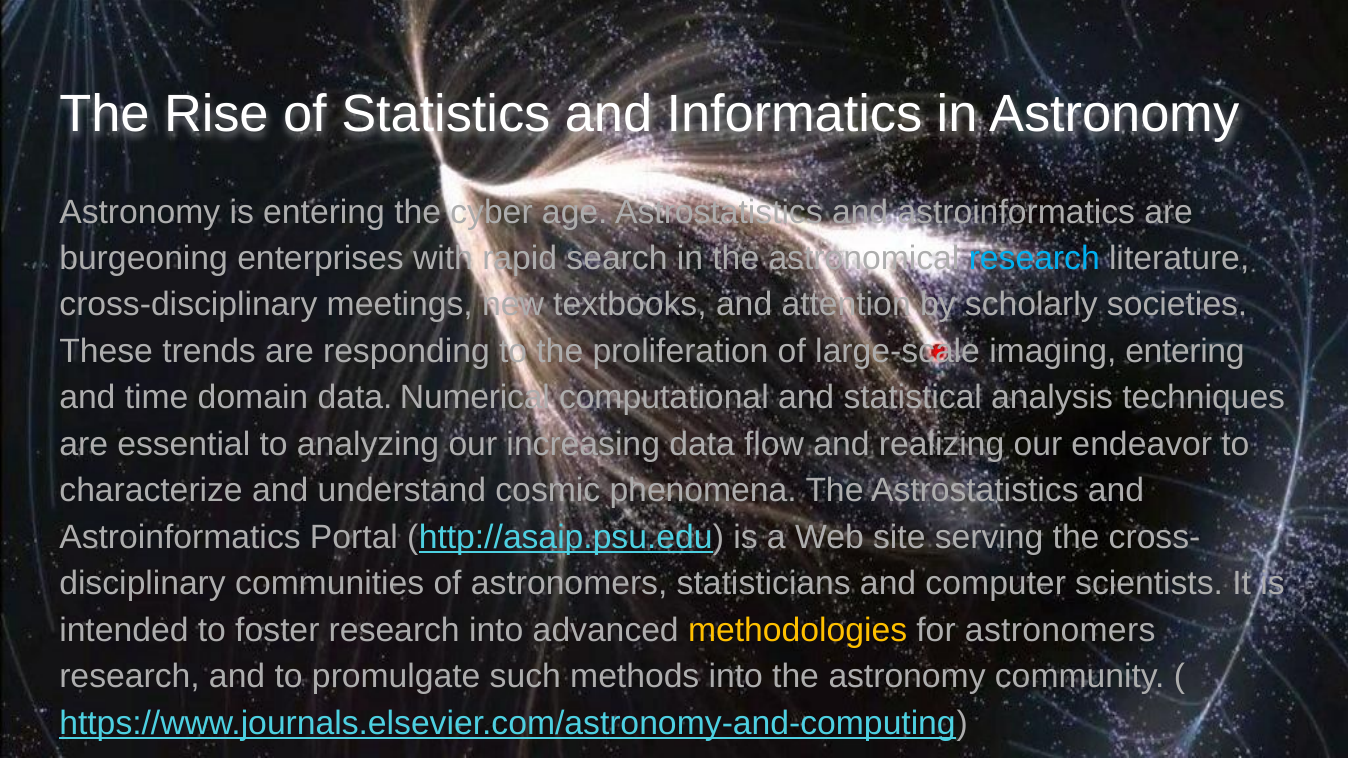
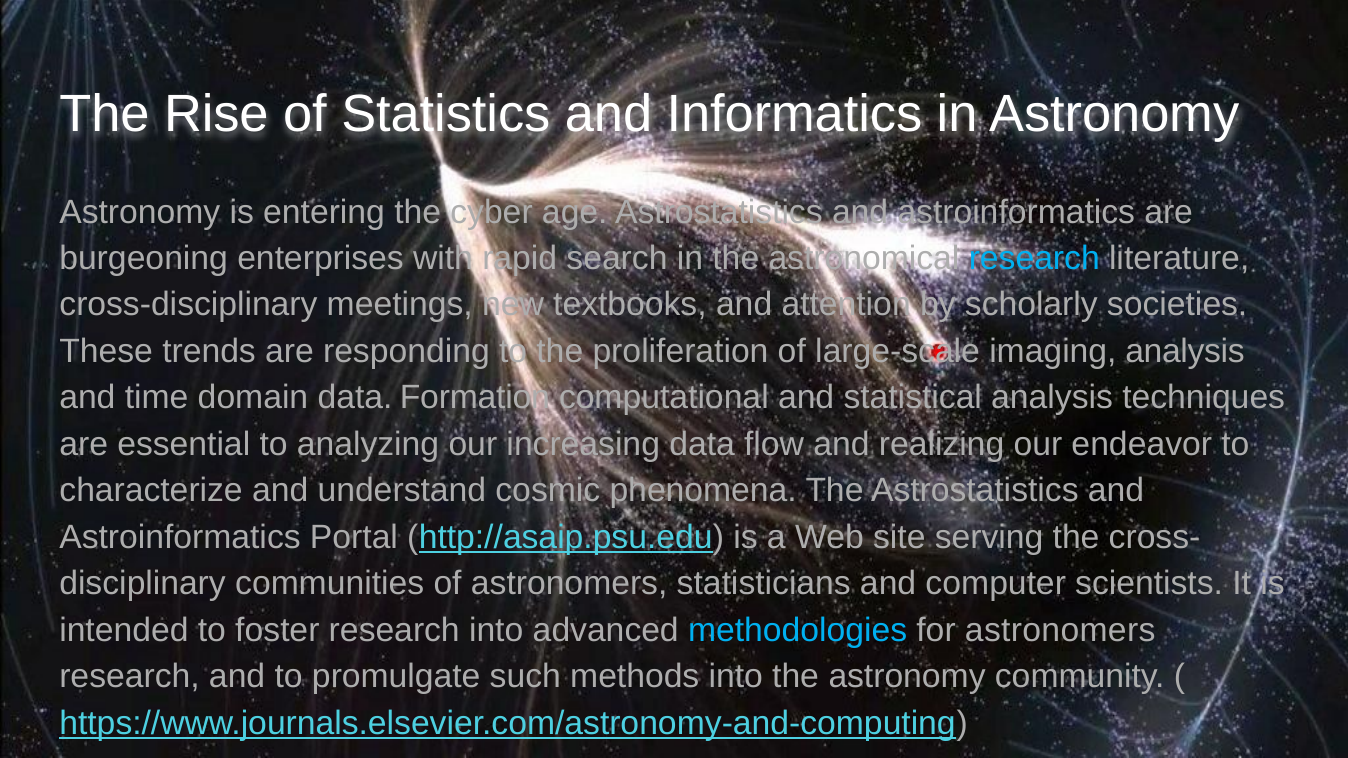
imaging entering: entering -> analysis (1185, 351)
Numerical: Numerical -> Formation (475, 398)
methodologies colour: yellow -> light blue (798, 630)
